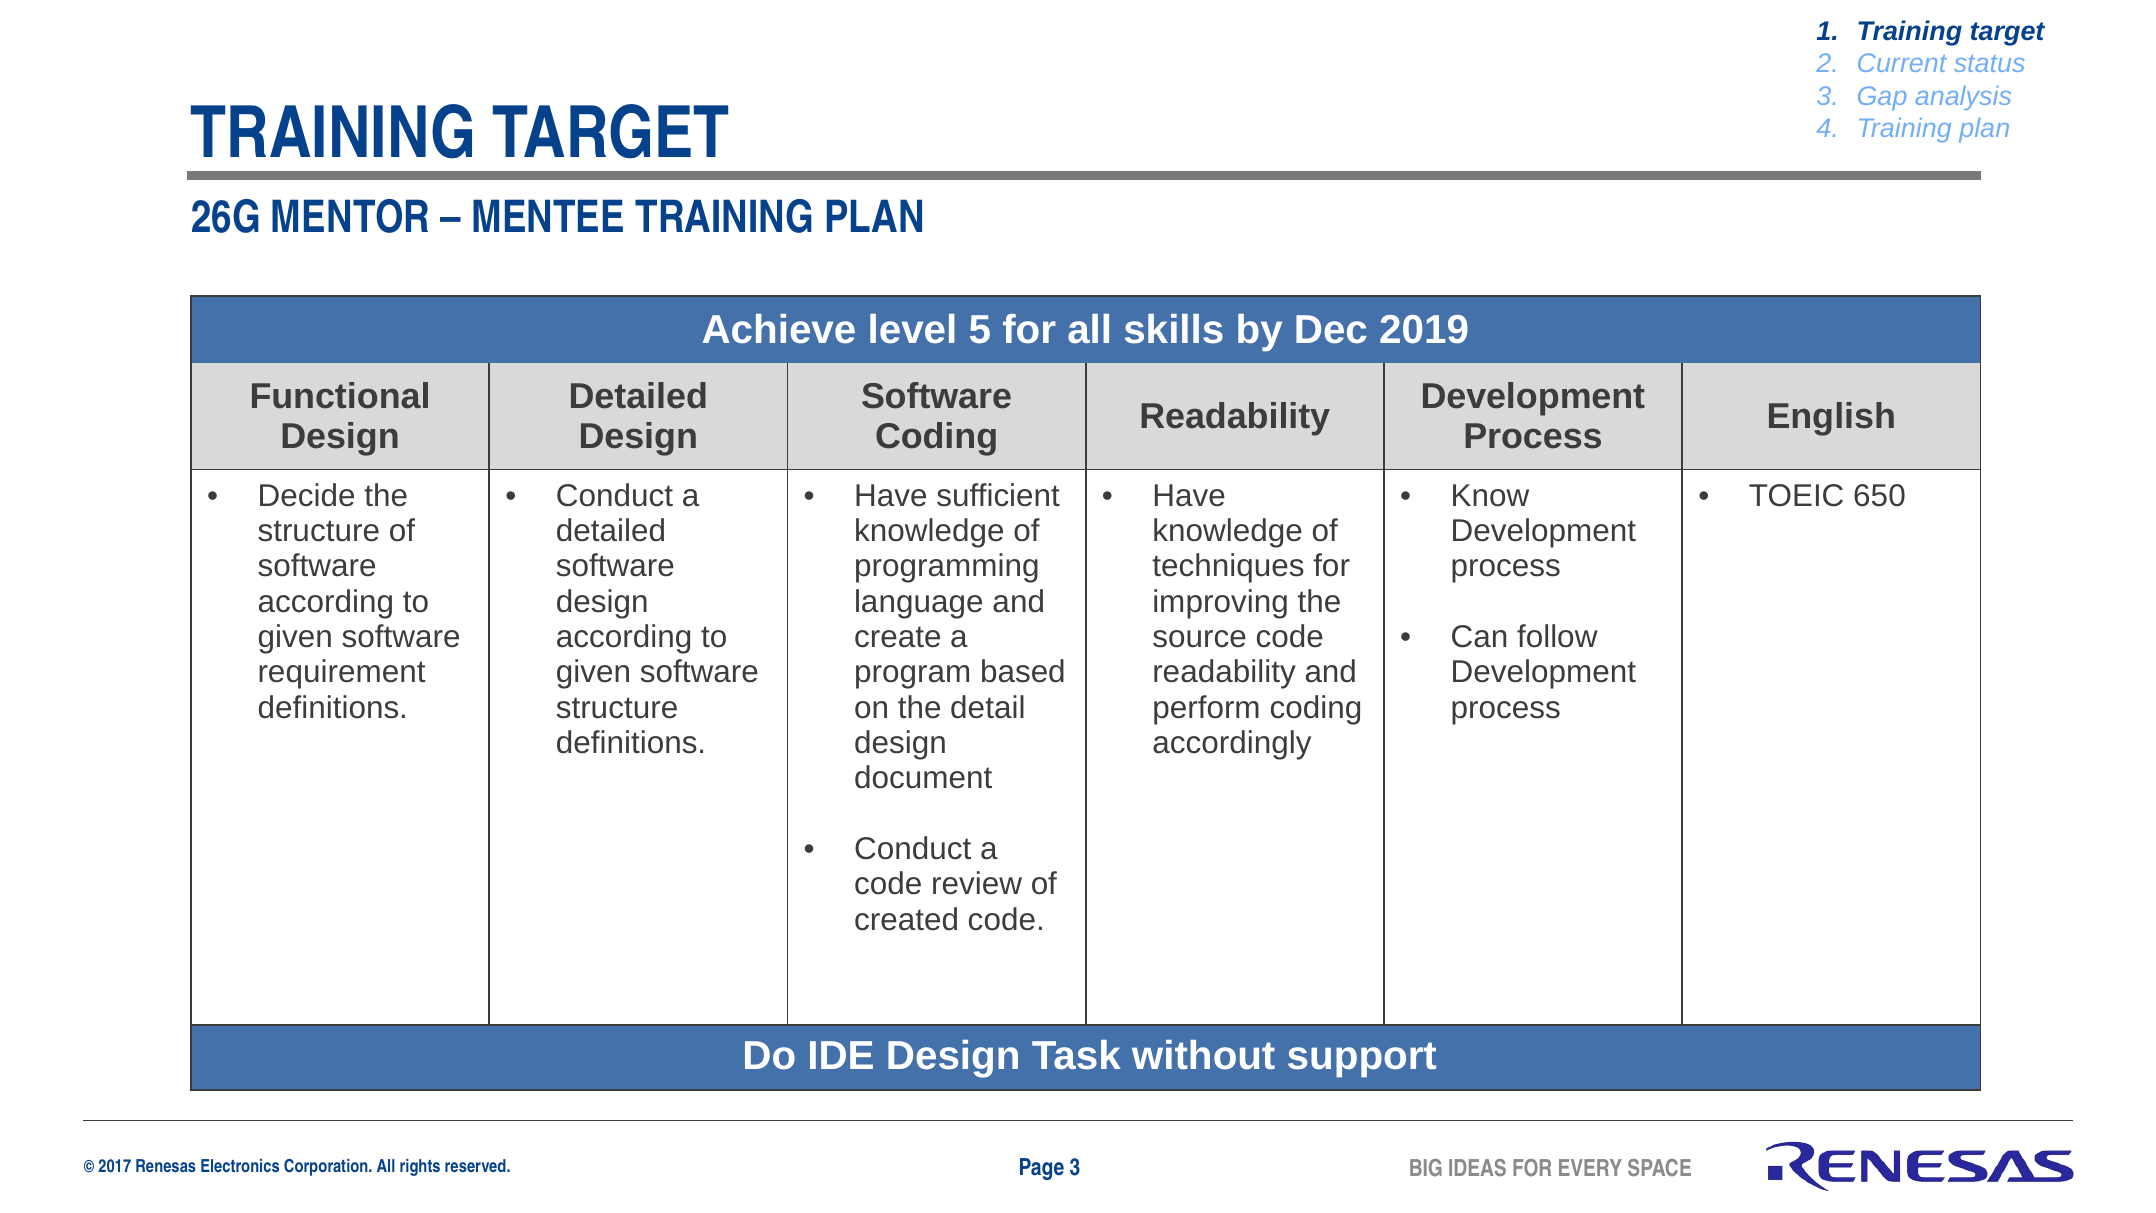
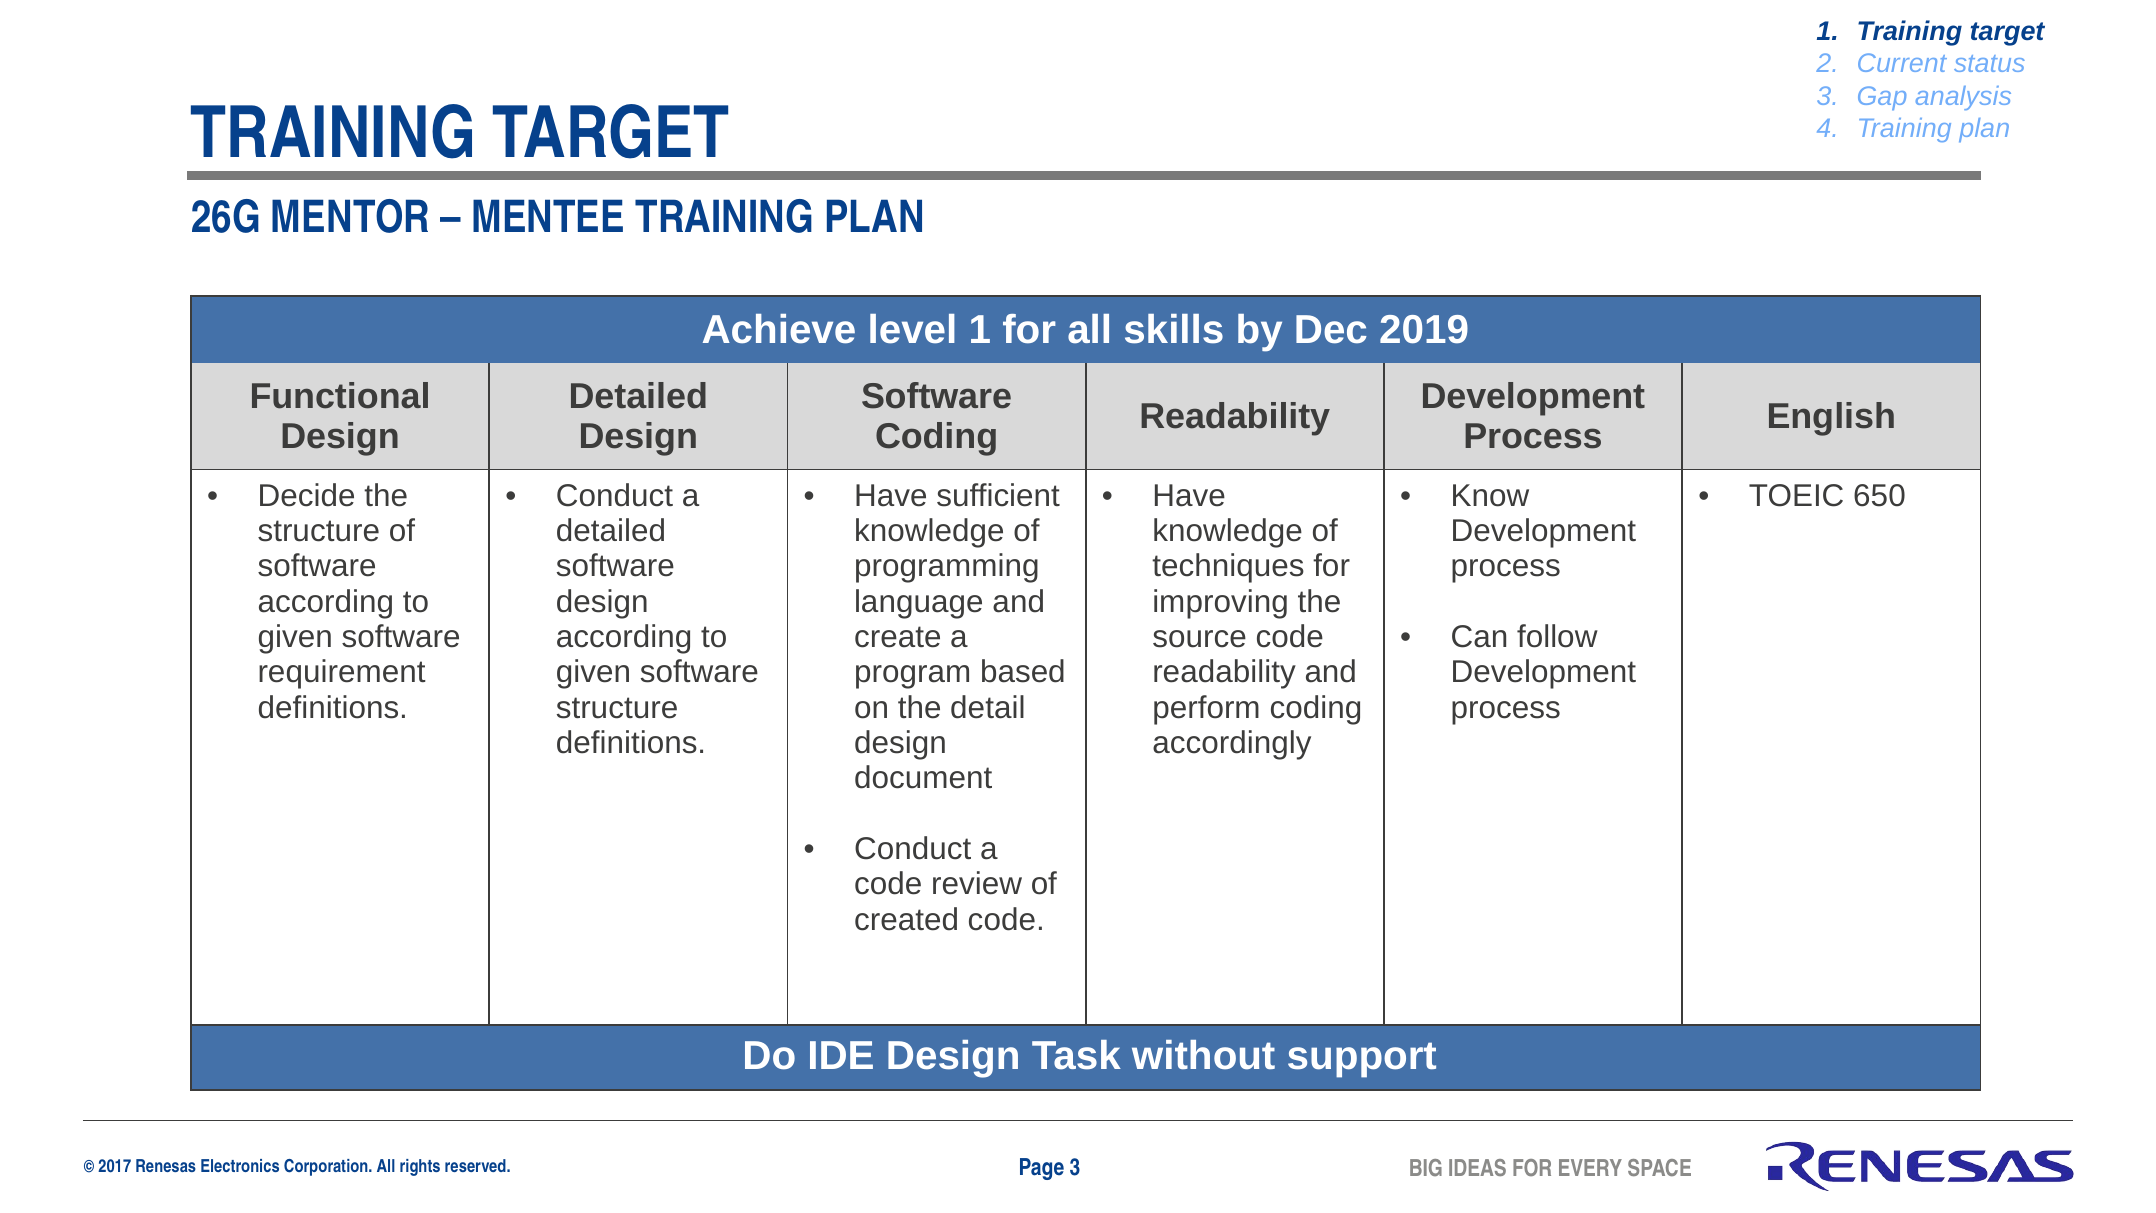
level 5: 5 -> 1 (980, 330)
